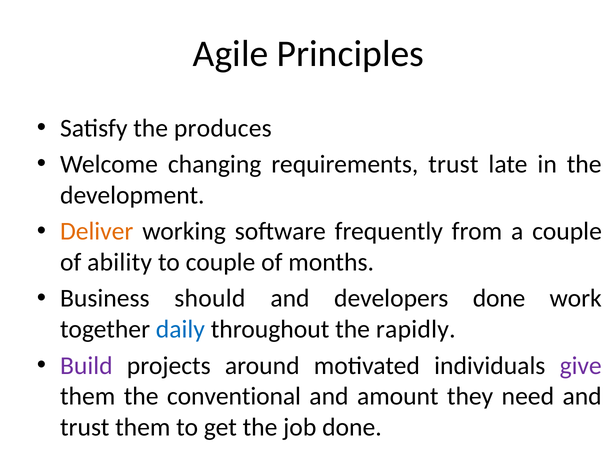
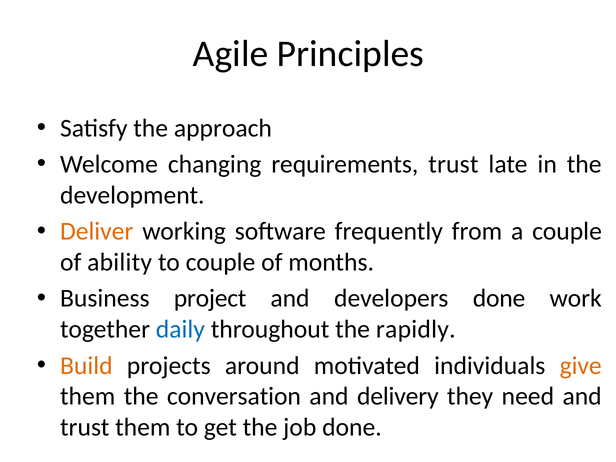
produces: produces -> approach (223, 128)
should: should -> project (210, 299)
Build colour: purple -> orange (86, 366)
give colour: purple -> orange (581, 366)
conventional: conventional -> conversation (234, 396)
amount: amount -> delivery (398, 396)
